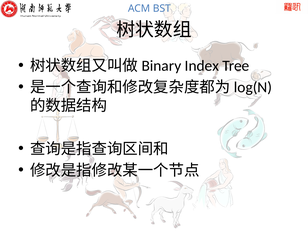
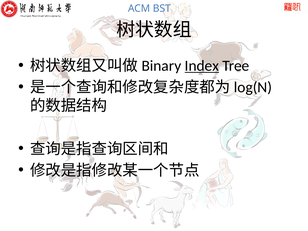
Index underline: none -> present (202, 66)
